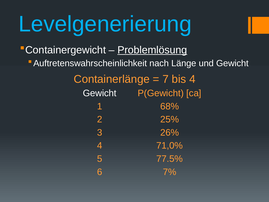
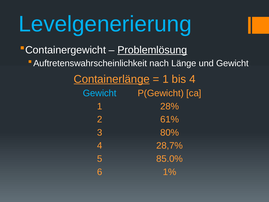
Containerlänge underline: none -> present (112, 79)
7: 7 -> 1 (166, 79)
Gewicht colour: white -> light blue (100, 93)
68%: 68% -> 28% (170, 106)
25%: 25% -> 61% (170, 119)
26%: 26% -> 80% (170, 132)
71,0%: 71,0% -> 28,7% (170, 146)
77.5%: 77.5% -> 85.0% (170, 159)
7%: 7% -> 1% (170, 172)
